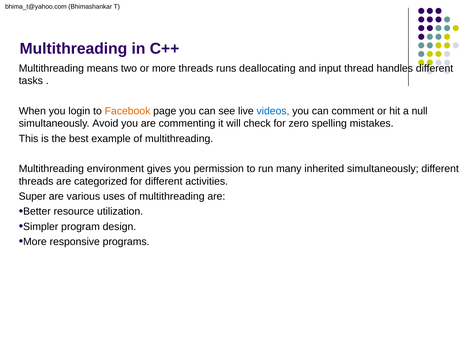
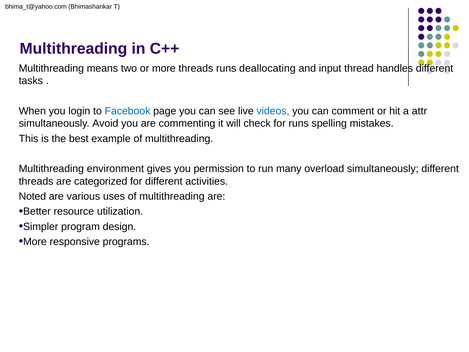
Facebook colour: orange -> blue (128, 111)
null: null -> attr (419, 111)
for zero: zero -> runs (299, 123)
inherited: inherited -> overload (324, 169)
Super: Super -> Noted (32, 196)
